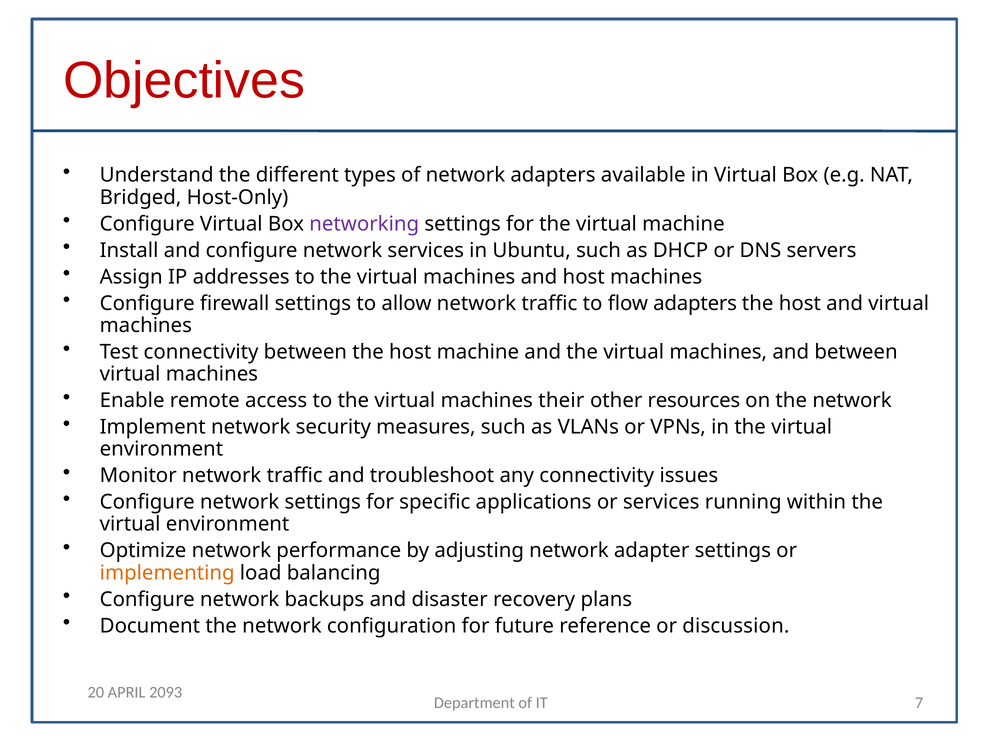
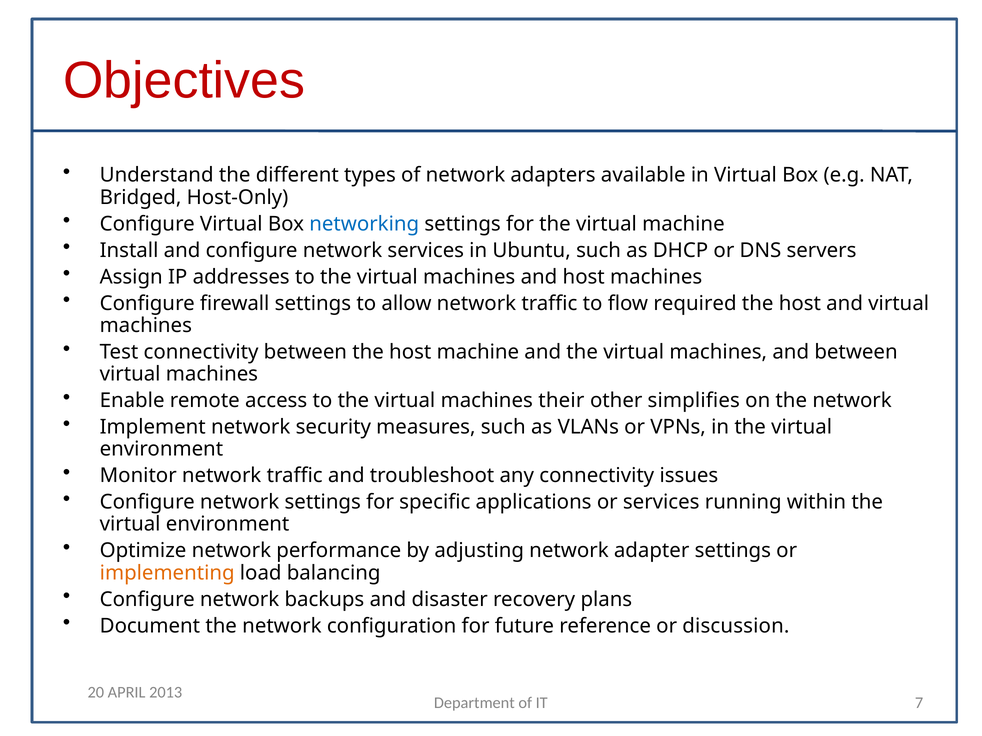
networking colour: purple -> blue (364, 224)
flow adapters: adapters -> required (695, 304)
resources: resources -> simplifies (694, 401)
2093: 2093 -> 2013 (166, 693)
